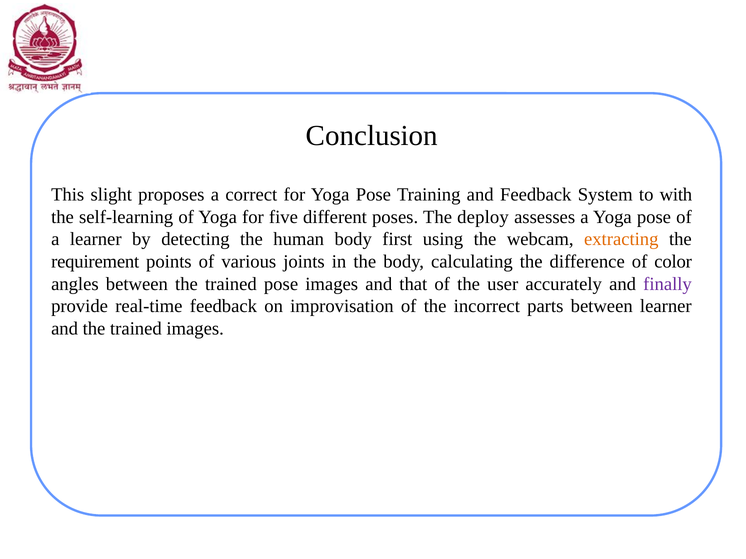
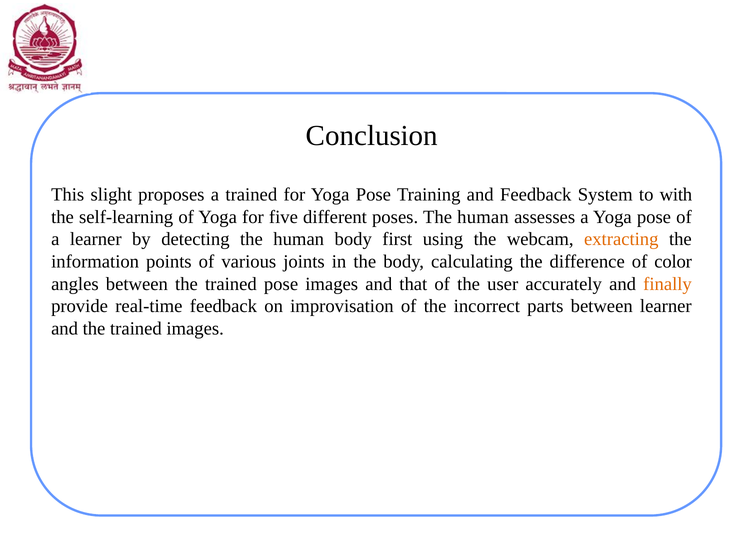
a correct: correct -> trained (251, 195)
poses The deploy: deploy -> human (483, 217)
requirement: requirement -> information (95, 262)
finally colour: purple -> orange (667, 284)
